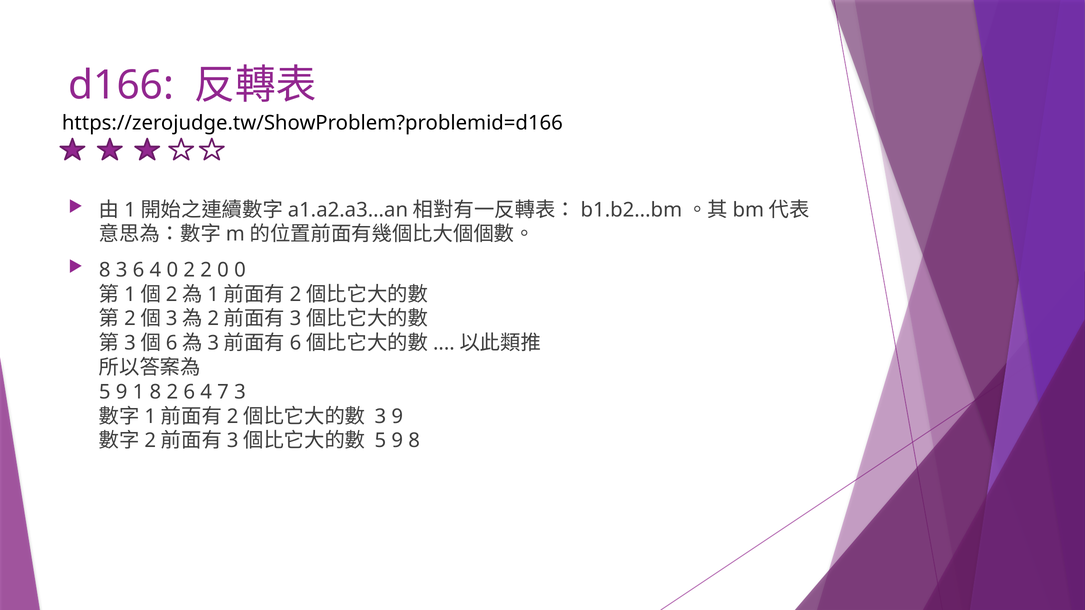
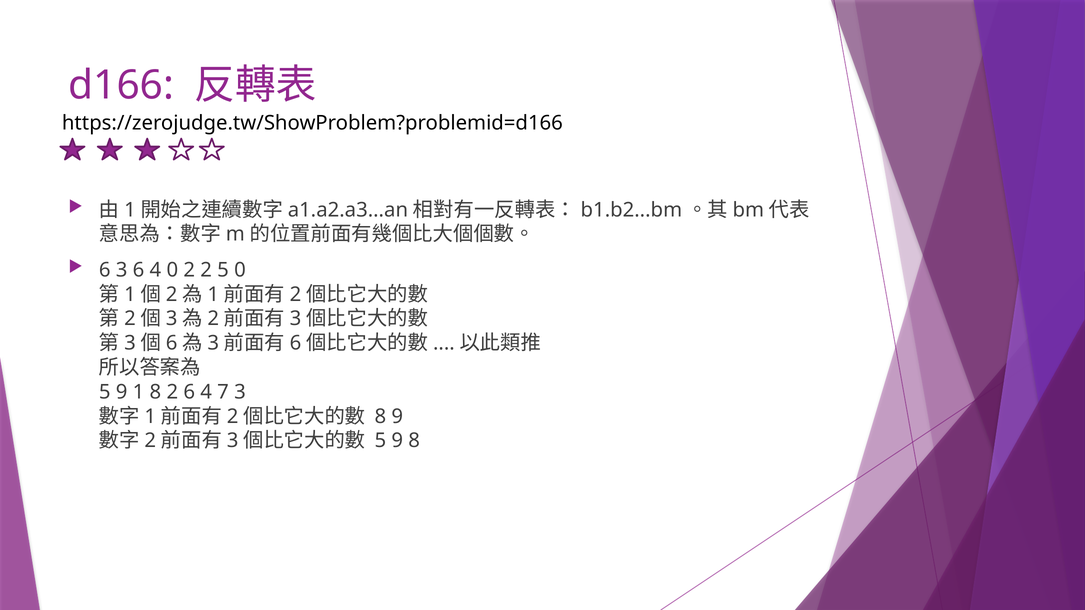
8: 8 -> 6 (105, 270)
2 0: 0 -> 5 (223, 270)
3: 3 -> 8 (380, 417)
